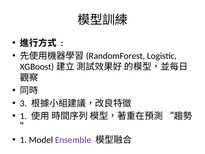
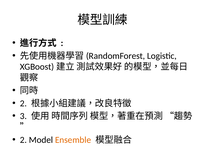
3: 3 -> 2 (23, 103)
1: 1 -> 3 (23, 116)
1: 1 -> 2 (23, 140)
Ensemble colour: purple -> orange (73, 140)
